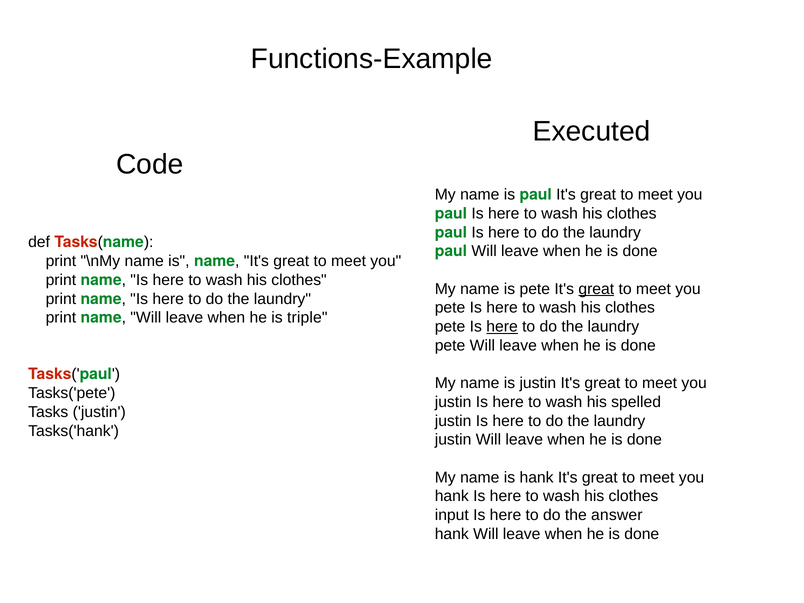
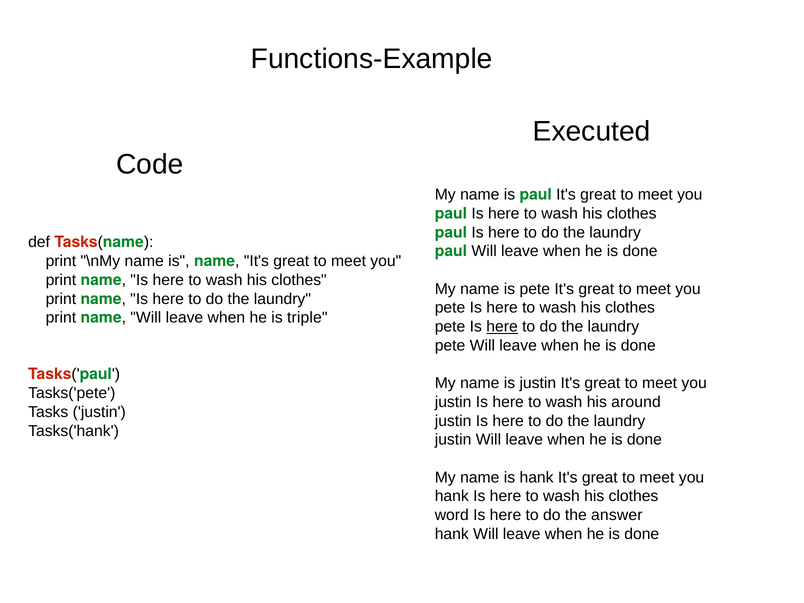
great underline: present -> none (596, 289)
spelled: spelled -> around (636, 402)
input: input -> word (452, 515)
